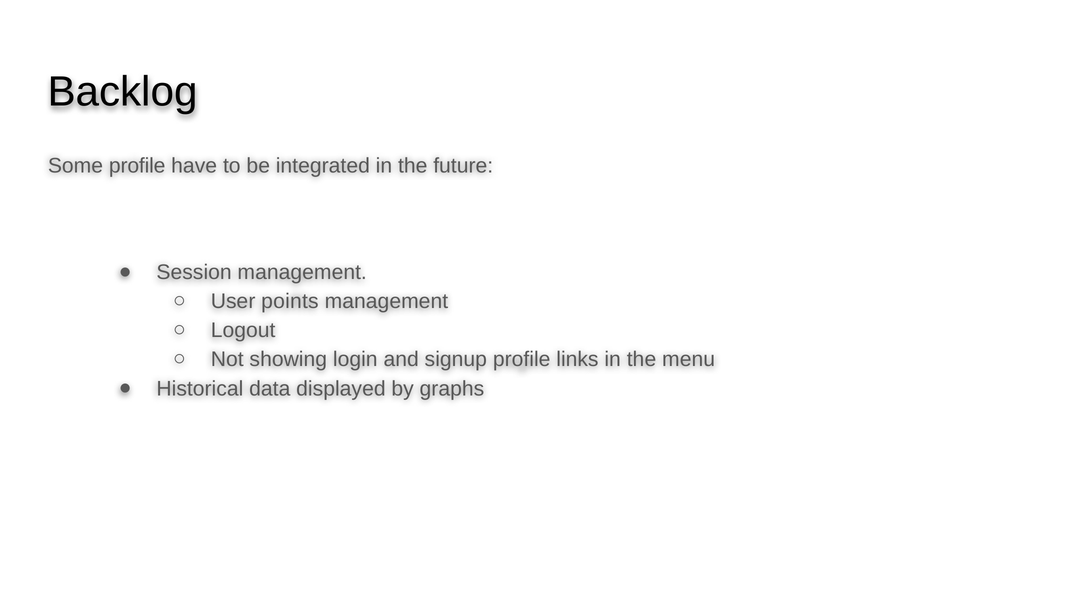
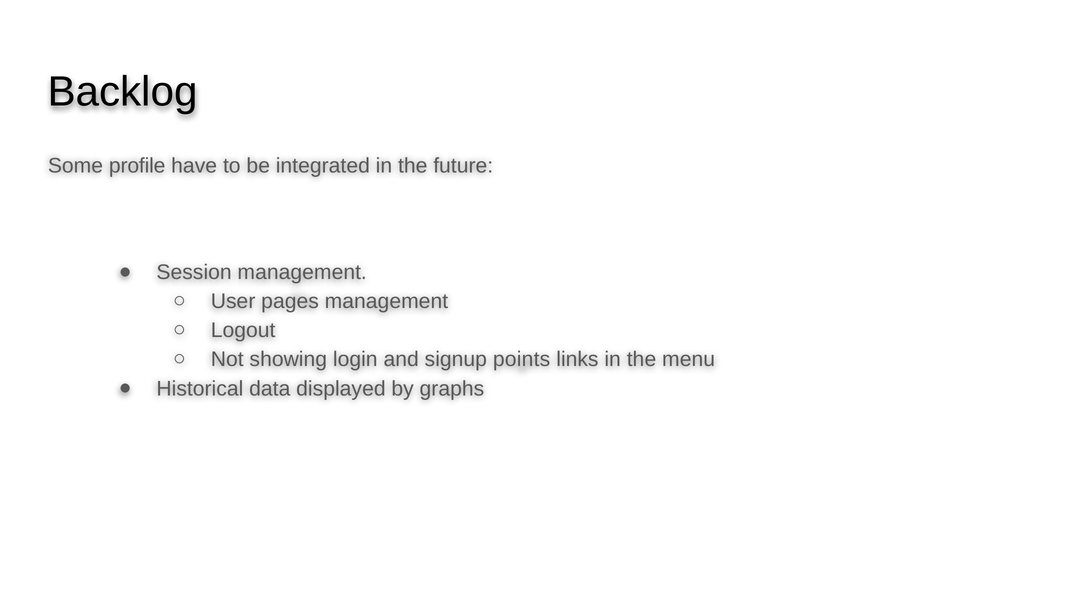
points: points -> pages (290, 301)
signup profile: profile -> points (522, 359)
